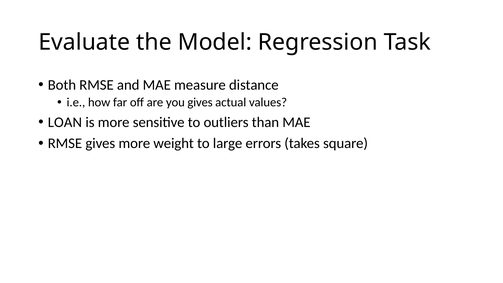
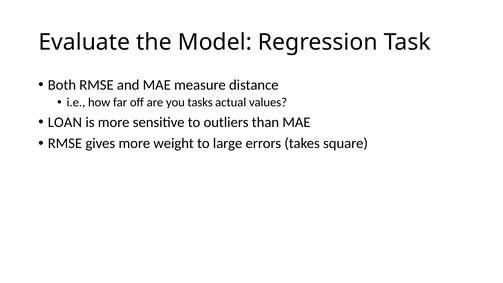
you gives: gives -> tasks (200, 102)
